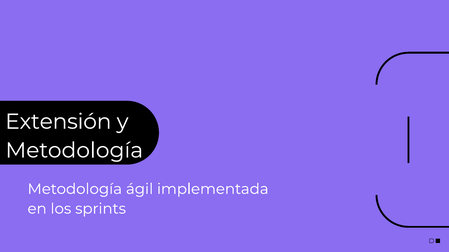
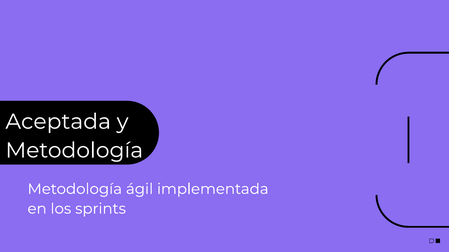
Extensión: Extensión -> Aceptada (58, 122)
